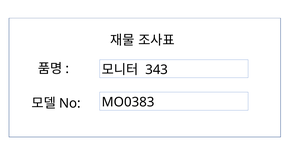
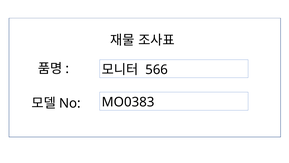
343: 343 -> 566 (157, 69)
